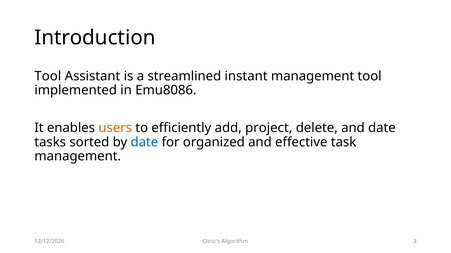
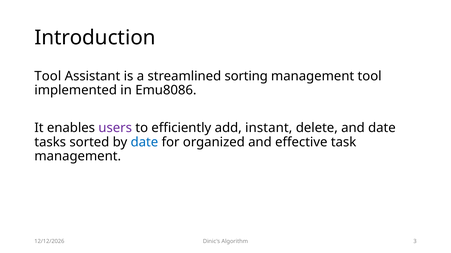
instant: instant -> sorting (246, 76)
users colour: orange -> purple (115, 128)
project: project -> instant (269, 128)
